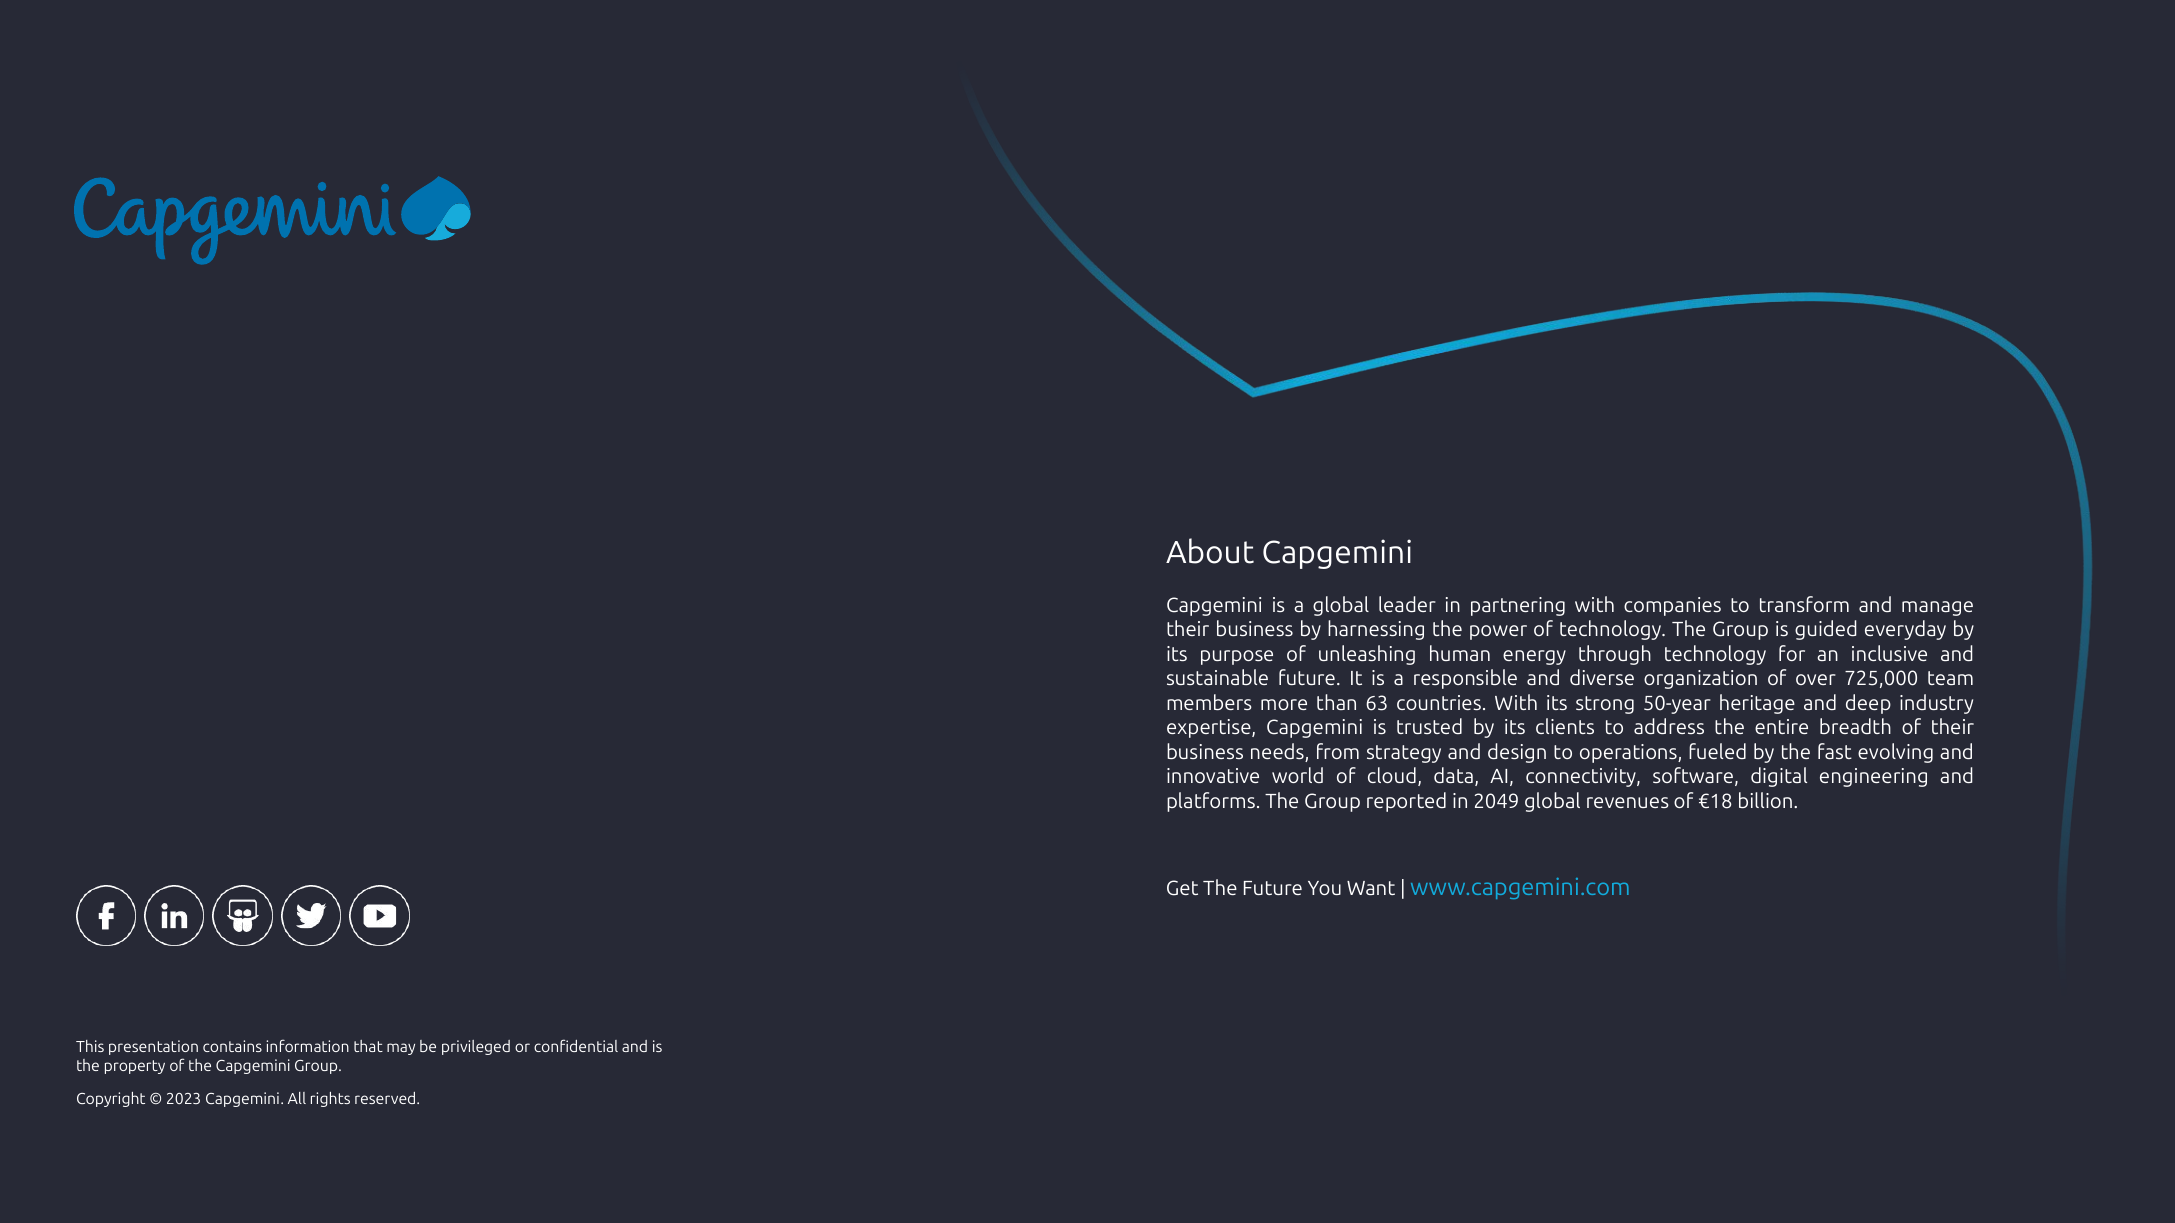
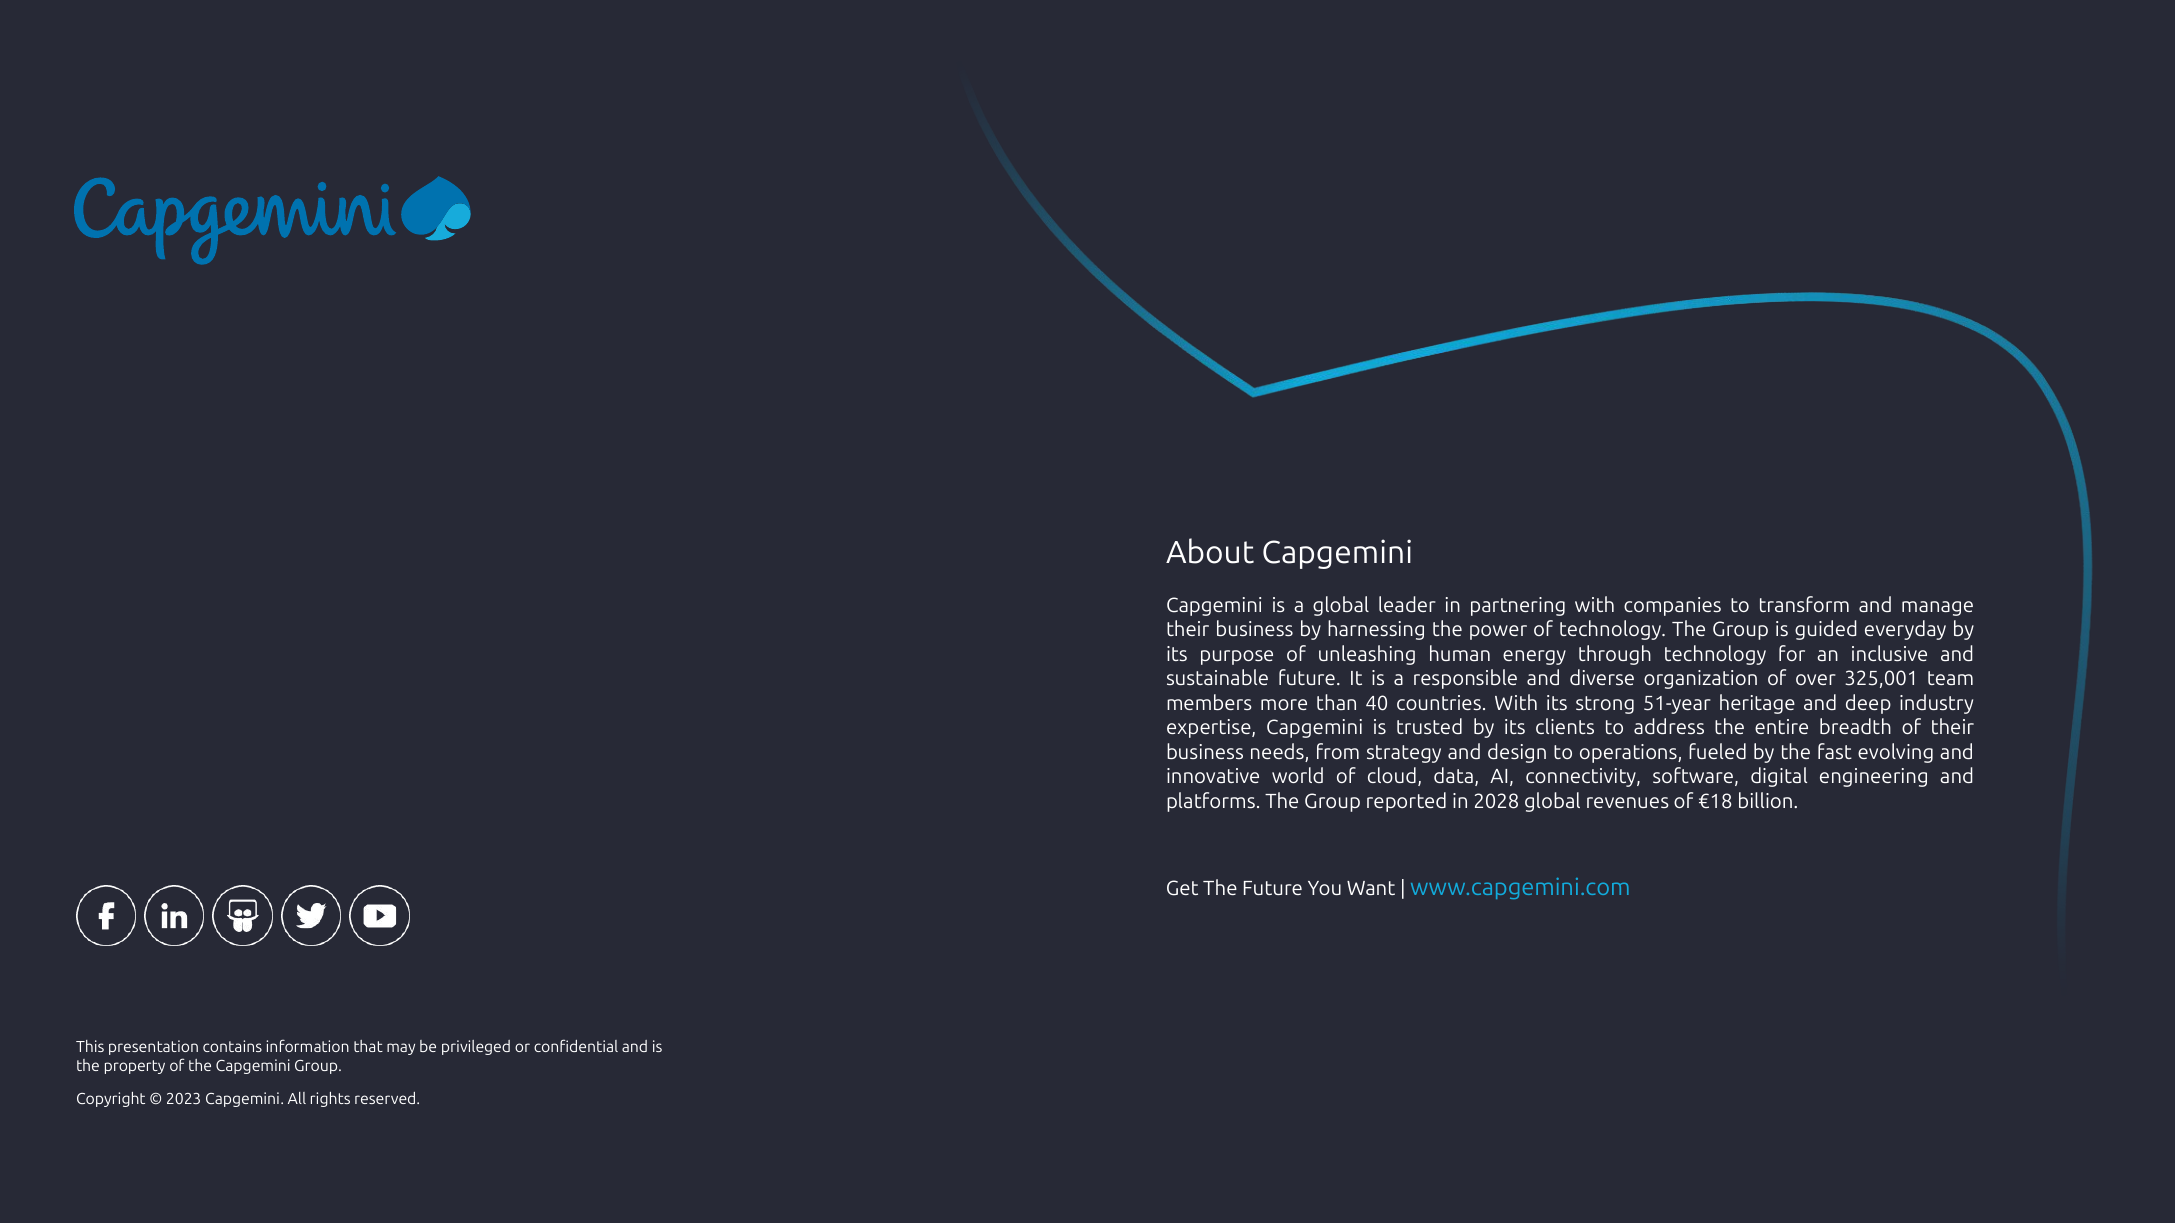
725,000: 725,000 -> 325,001 (1881, 679)
63: 63 -> 40 (1377, 704)
50-year: 50-year -> 51-year (1677, 704)
2049: 2049 -> 2028 (1496, 802)
